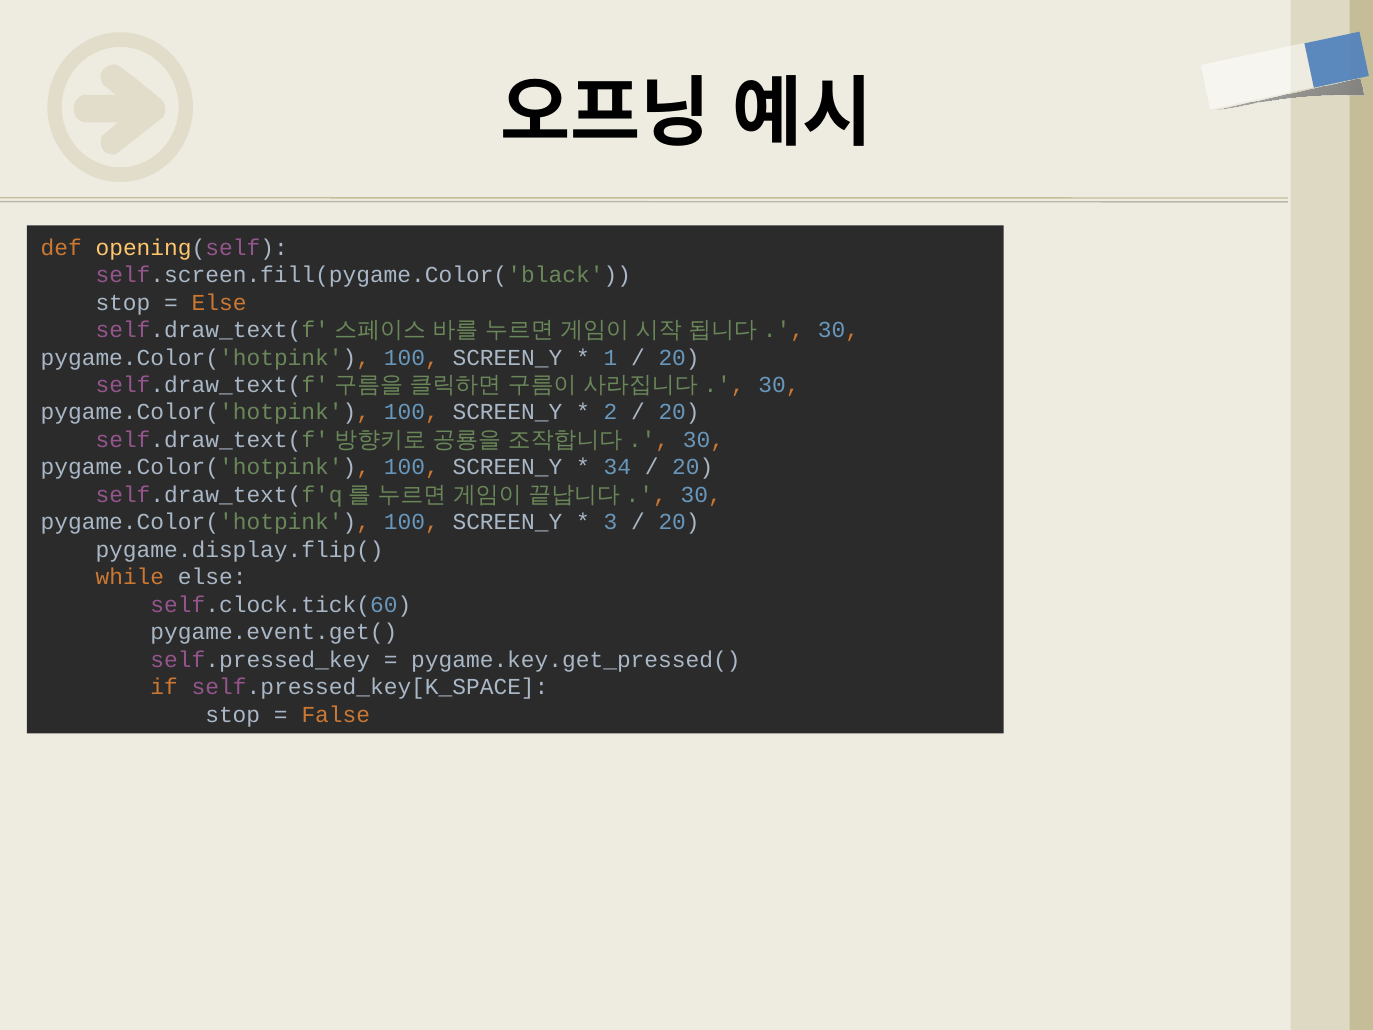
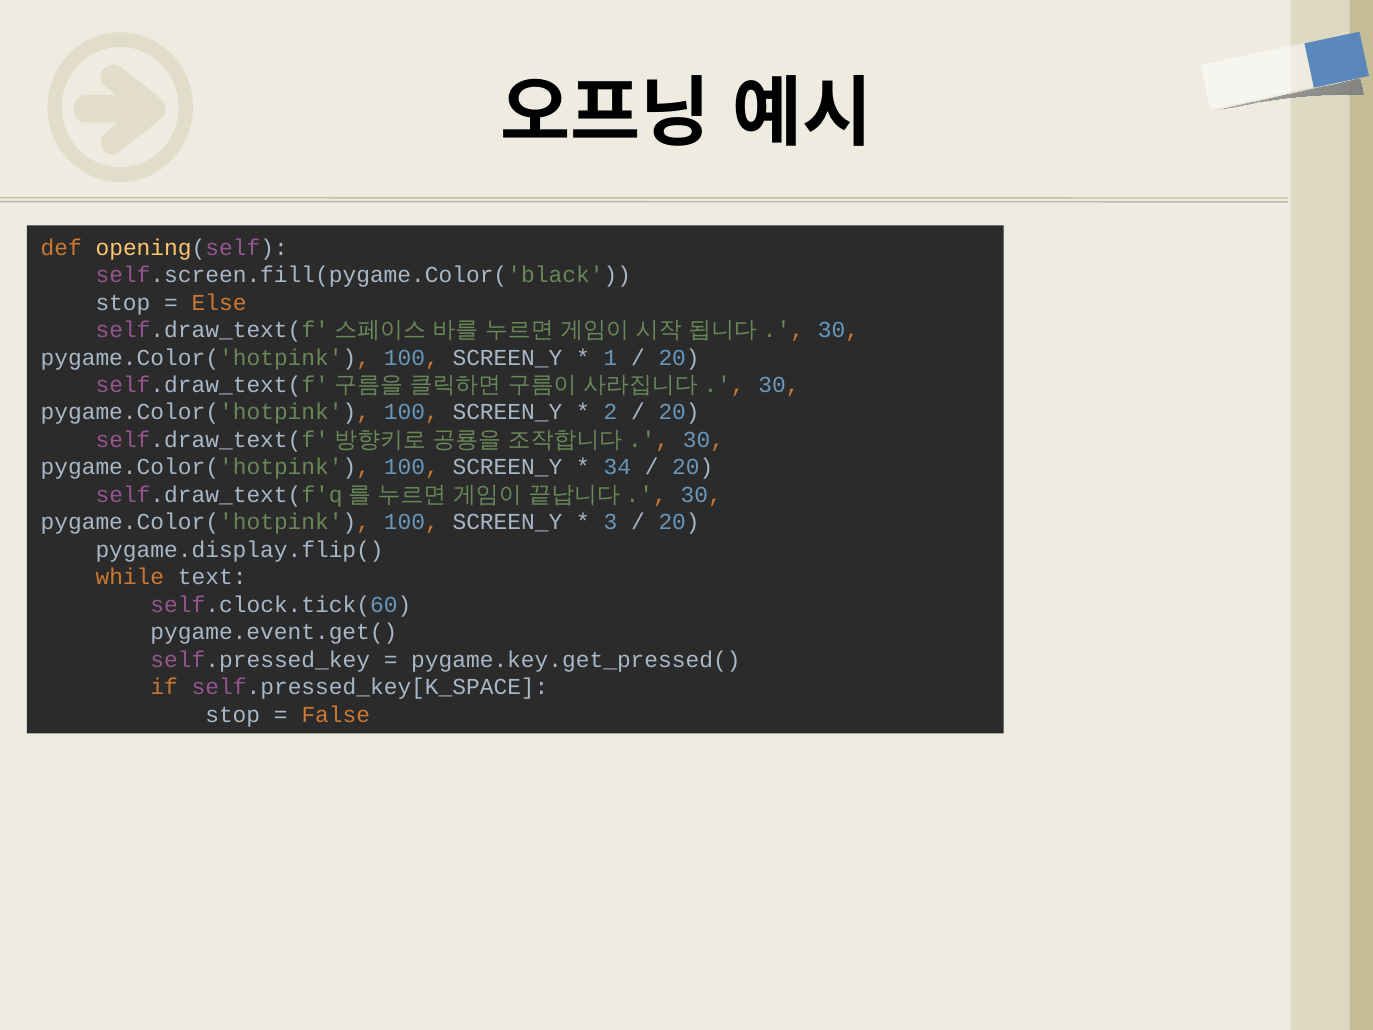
while else: else -> text (212, 577)
